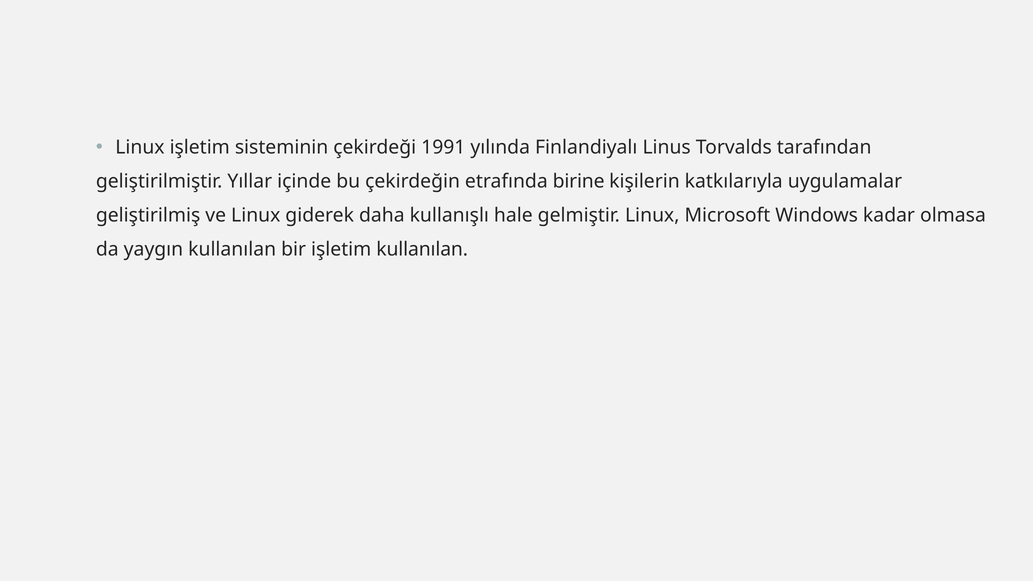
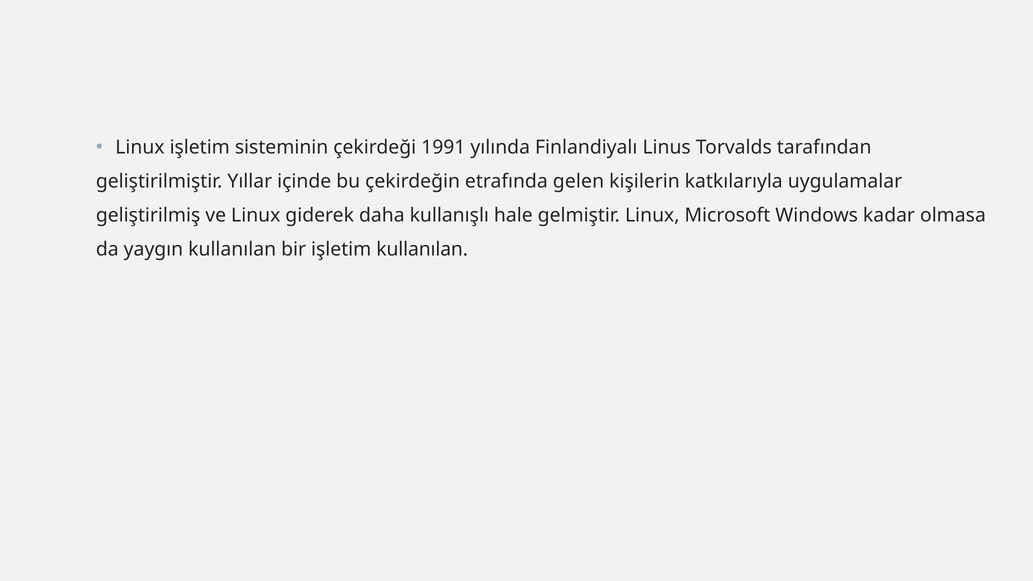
birine: birine -> gelen (578, 181)
